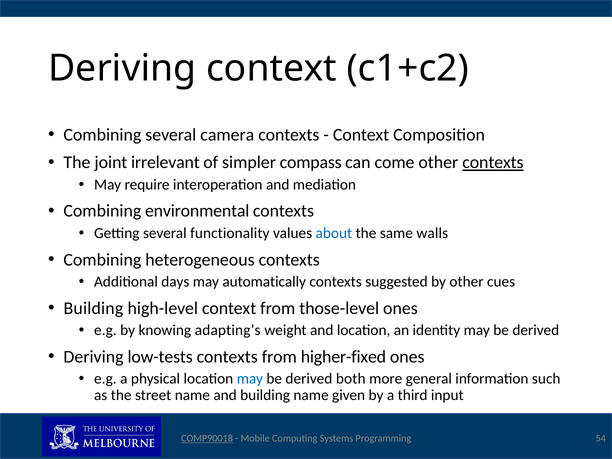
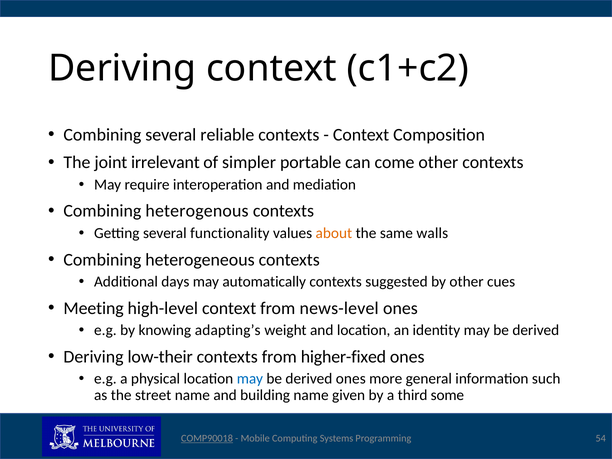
camera: camera -> reliable (227, 135)
compass: compass -> portable (311, 163)
contexts underline: present -> none (493, 163)
environmental: environmental -> heterogenous (197, 211)
about colour: blue -> orange (334, 233)
Building: Building -> Meeting (94, 308)
those-level: those-level -> news-level (339, 308)
low-tests: low-tests -> low-their (160, 357)
derived both: both -> ones (351, 379)
input: input -> some (447, 395)
